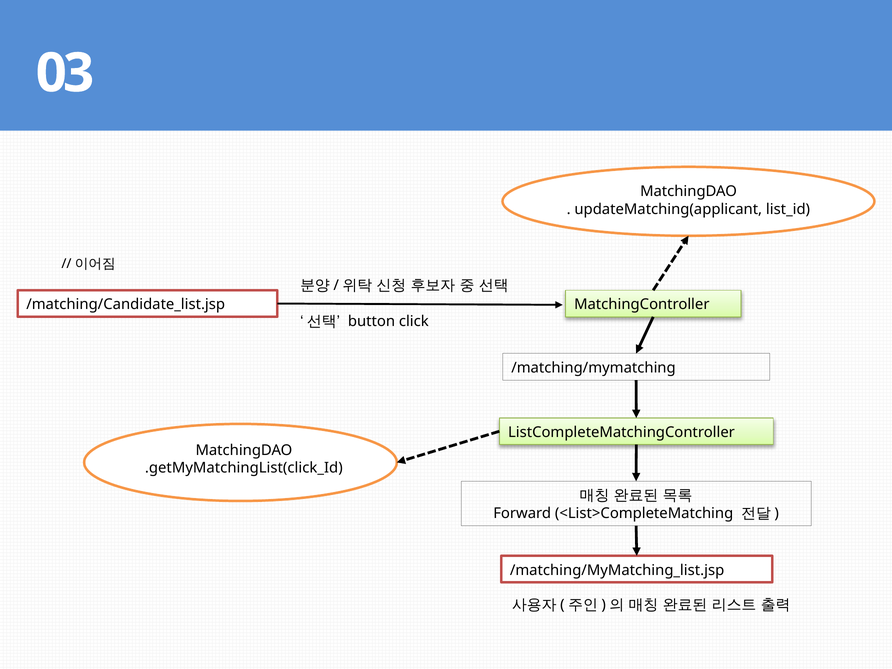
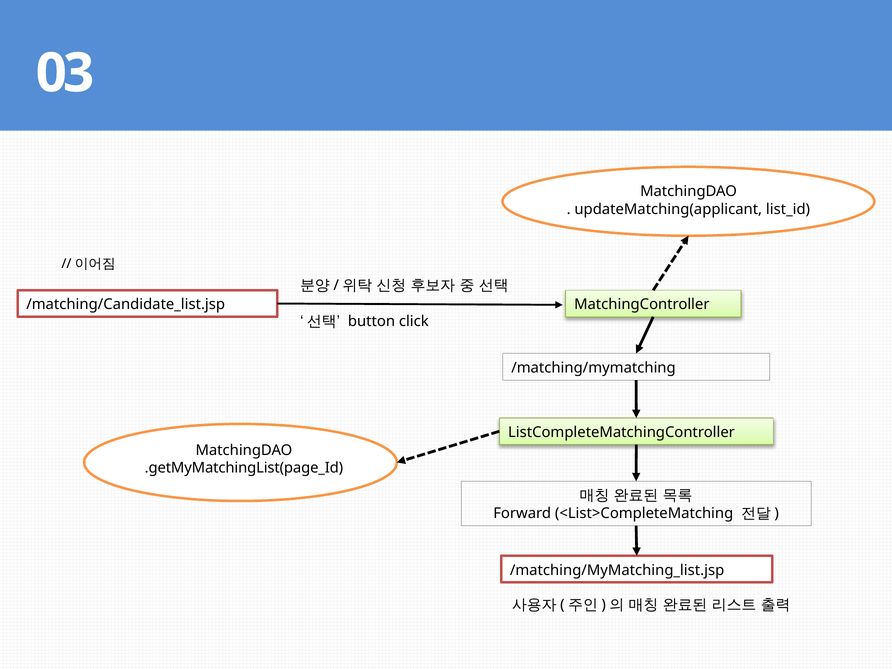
.getMyMatchingList(click_Id: .getMyMatchingList(click_Id -> .getMyMatchingList(page_Id (244, 468)
